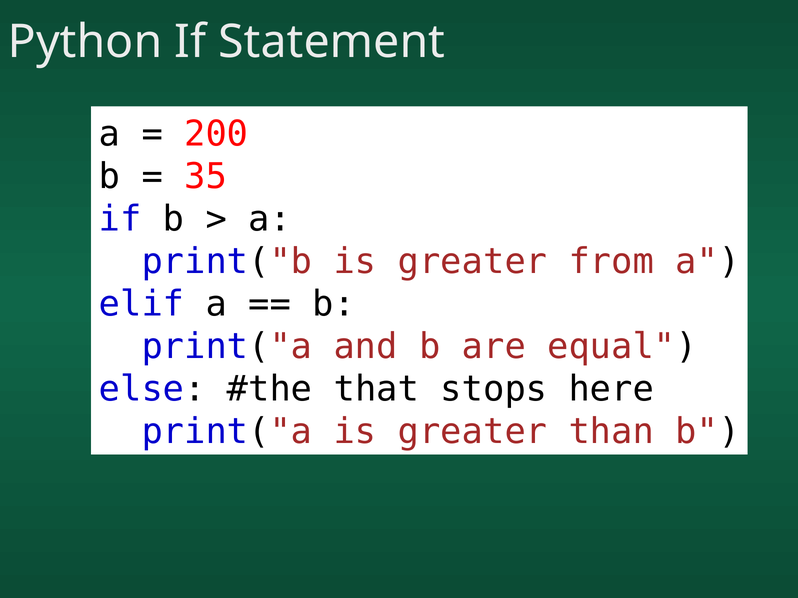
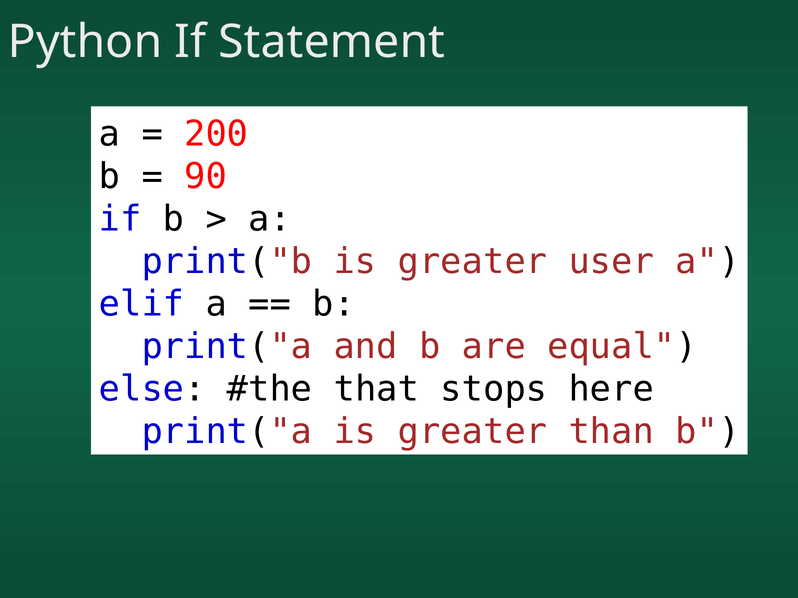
35: 35 -> 90 (206, 177)
from: from -> user (611, 262)
